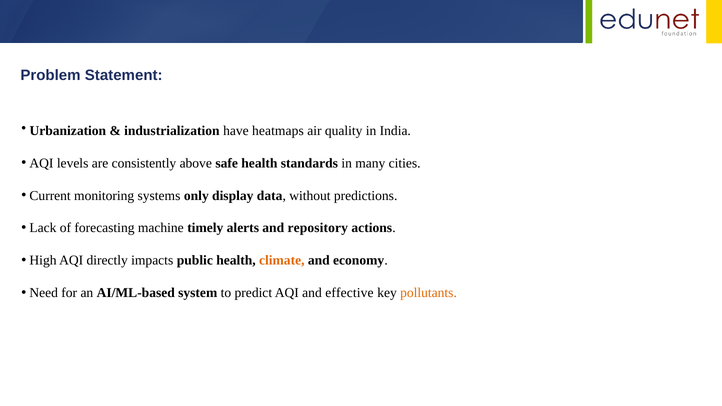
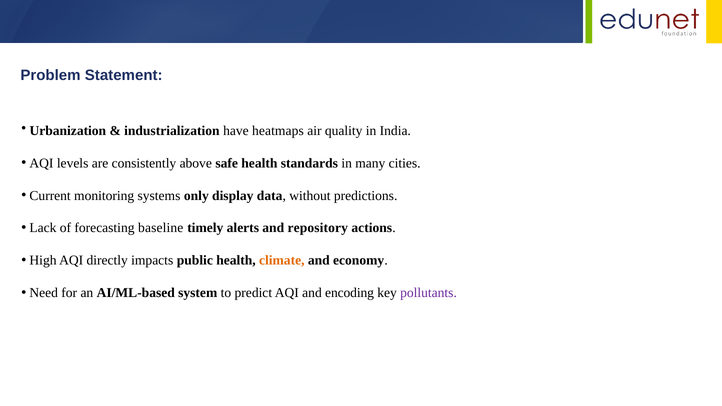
machine: machine -> baseline (161, 228)
effective: effective -> encoding (350, 293)
pollutants colour: orange -> purple (429, 293)
